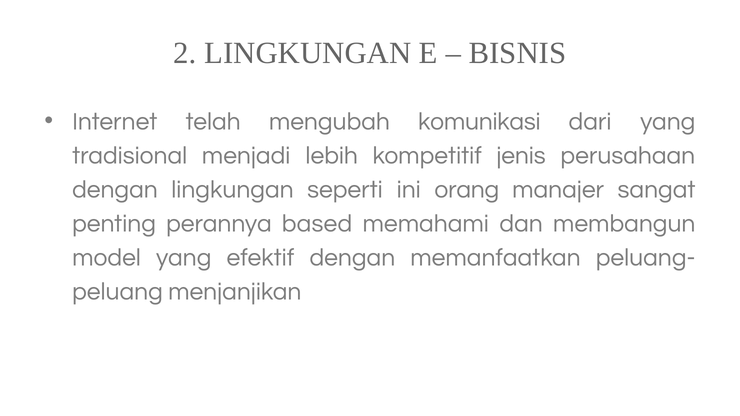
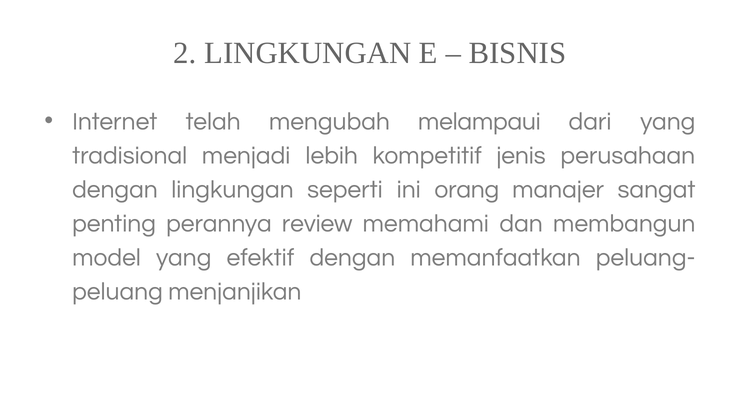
komunikasi: komunikasi -> melampaui (479, 122)
based: based -> review (317, 224)
